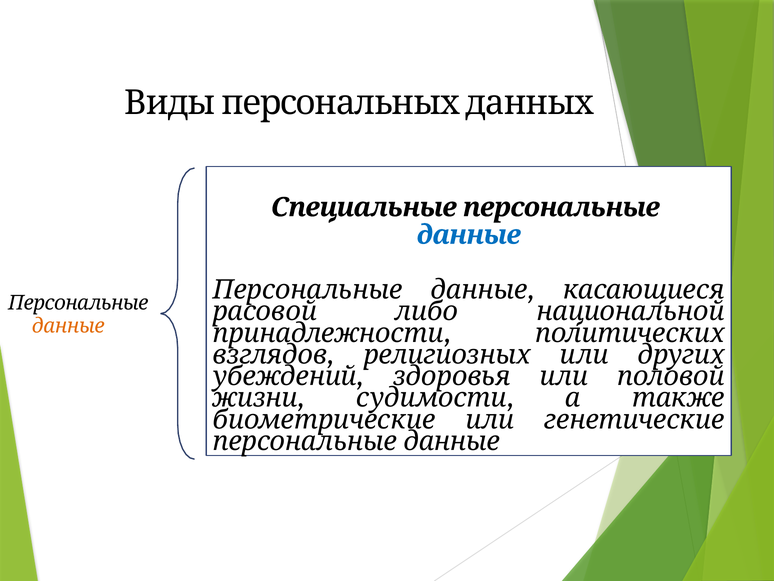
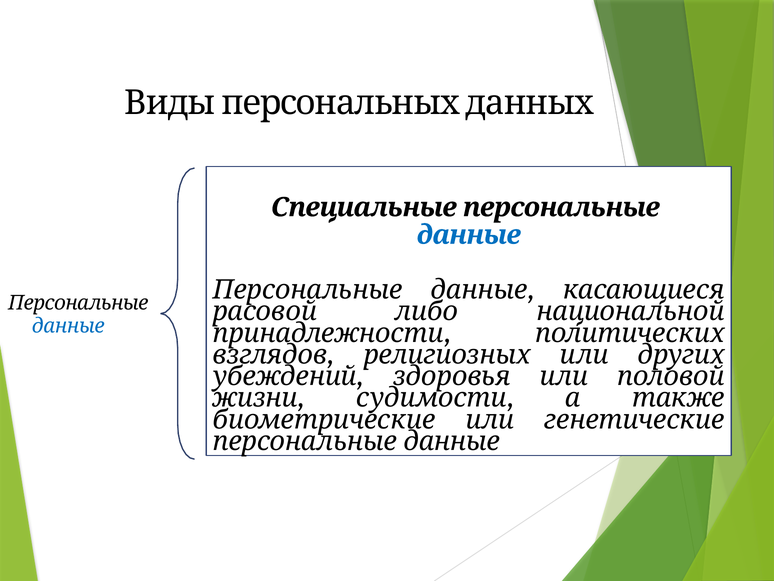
данные colour: orange -> blue (68, 326)
